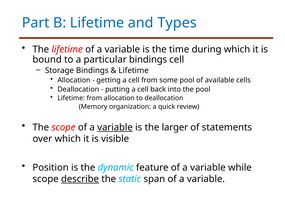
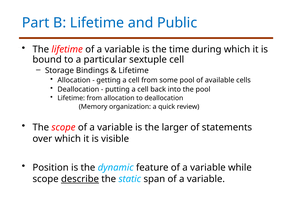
Types: Types -> Public (177, 23)
particular bindings: bindings -> sextuple (148, 60)
variable underline: present -> none (115, 127)
